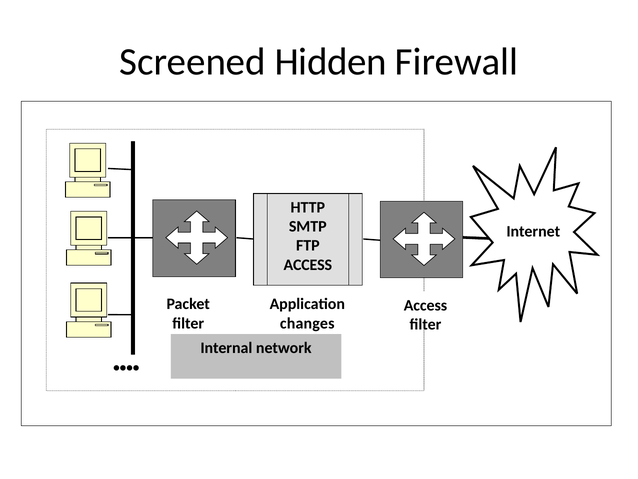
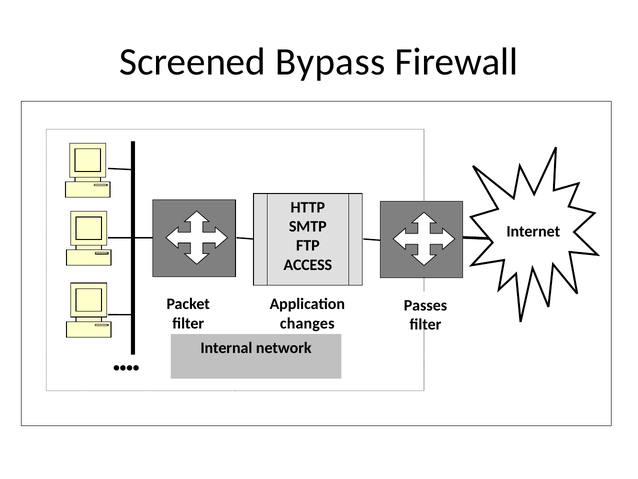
Hidden: Hidden -> Bypass (330, 62)
Access: Access -> Passes (425, 305)
